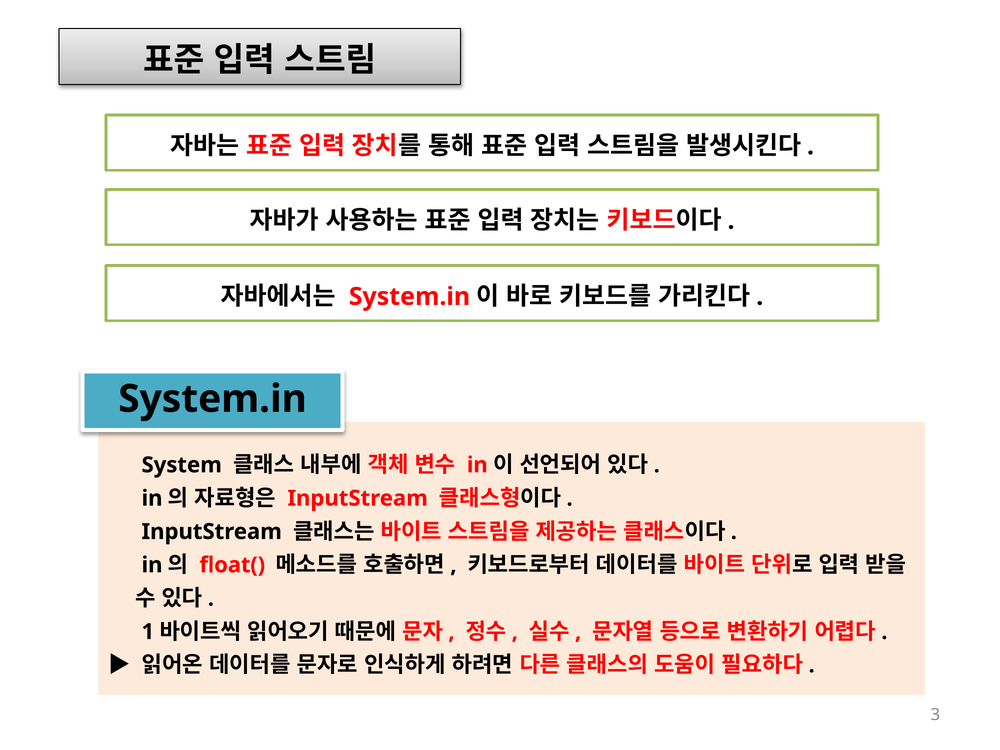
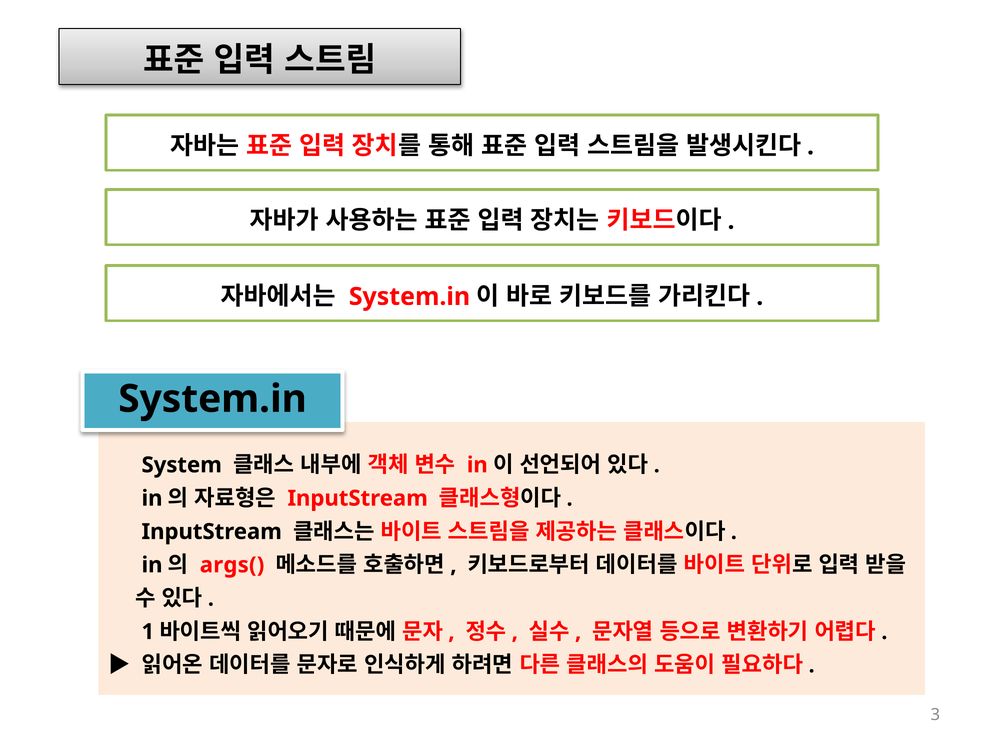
float(: float( -> args( (232, 565)
